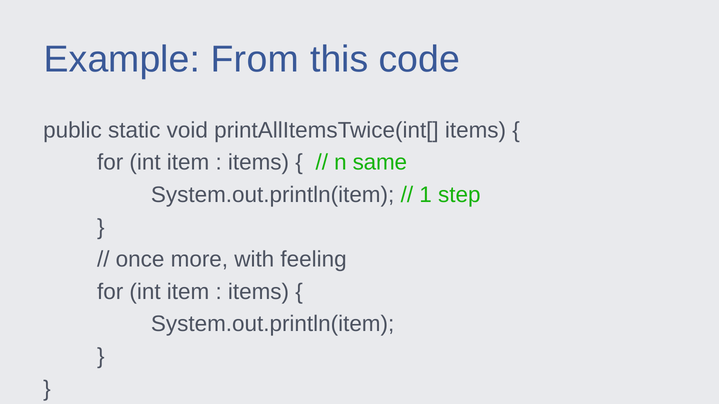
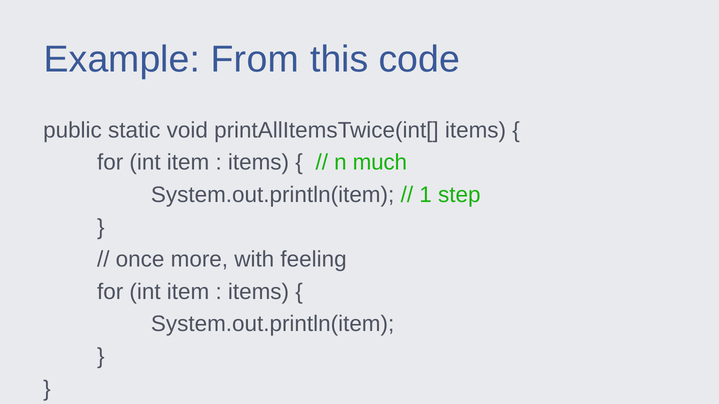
same: same -> much (380, 163)
